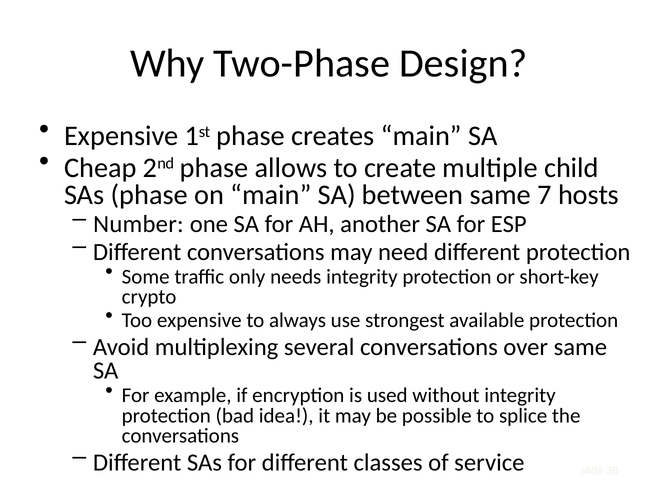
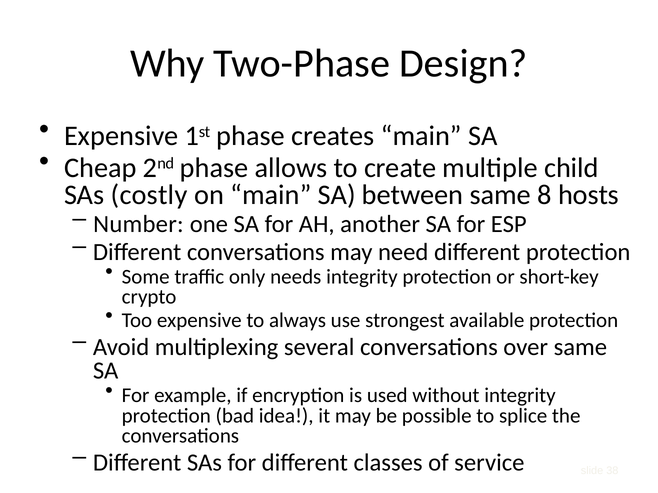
SAs phase: phase -> costly (149, 195)
7: 7 -> 8 (544, 195)
